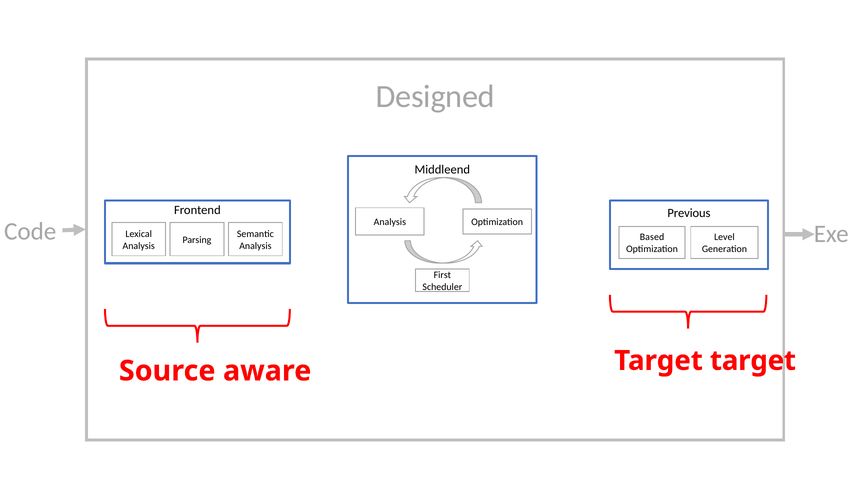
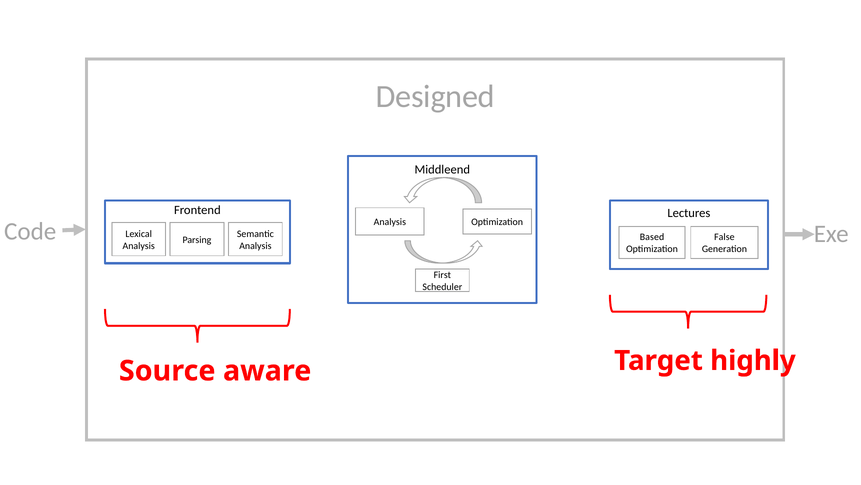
Previous: Previous -> Lectures (689, 213)
Level: Level -> False (724, 237)
Target target: target -> highly (753, 360)
